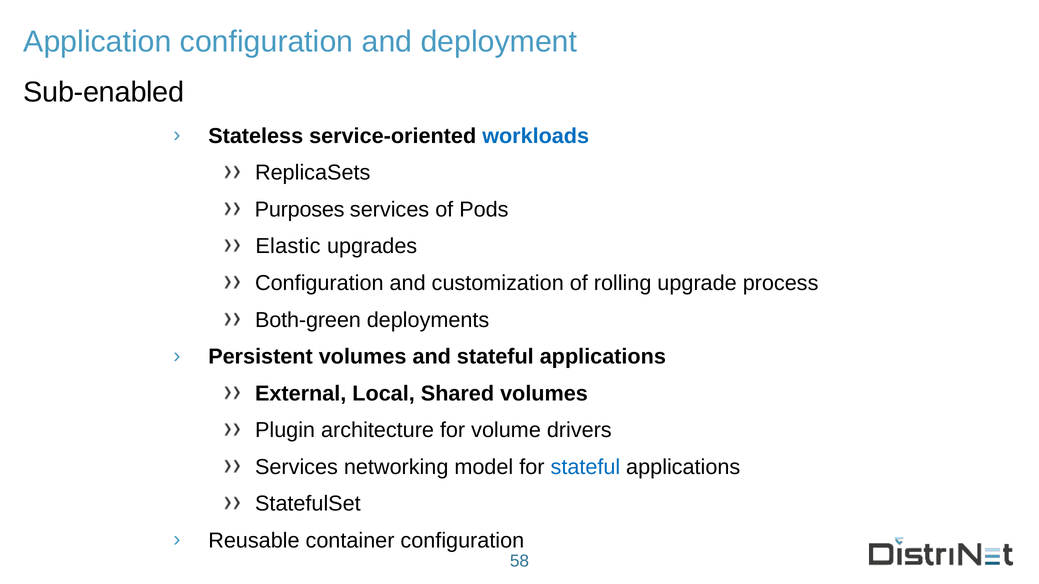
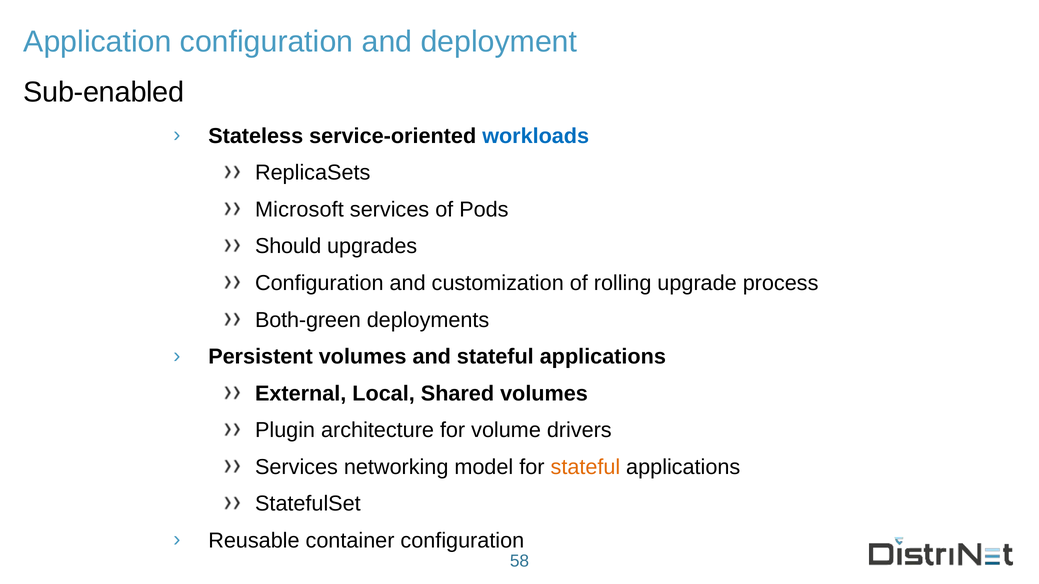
Purposes: Purposes -> Microsoft (299, 210)
Elastic: Elastic -> Should (288, 247)
stateful colour: blue -> orange (585, 467)
